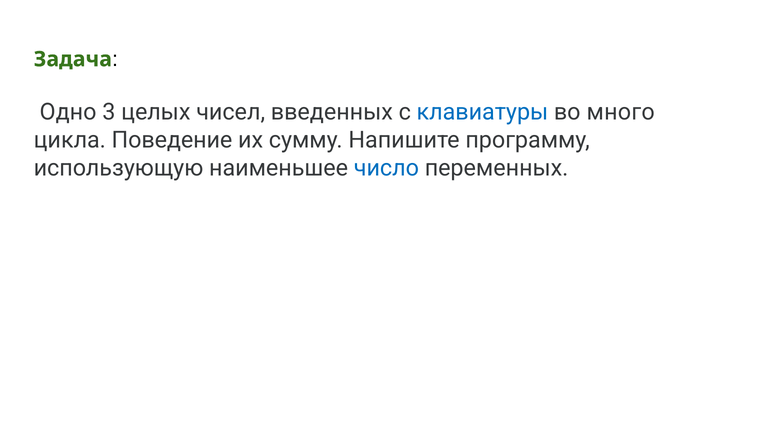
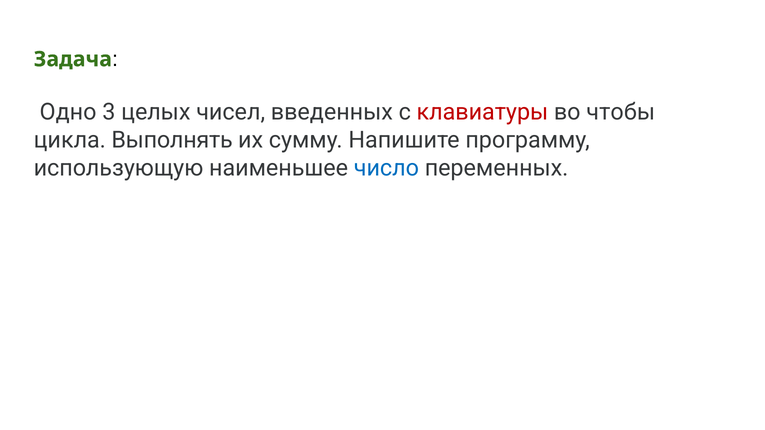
клавиатуры colour: blue -> red (482, 112)
много: много -> чтобы (621, 112)
Поведение: Поведение -> Выполнять (172, 140)
